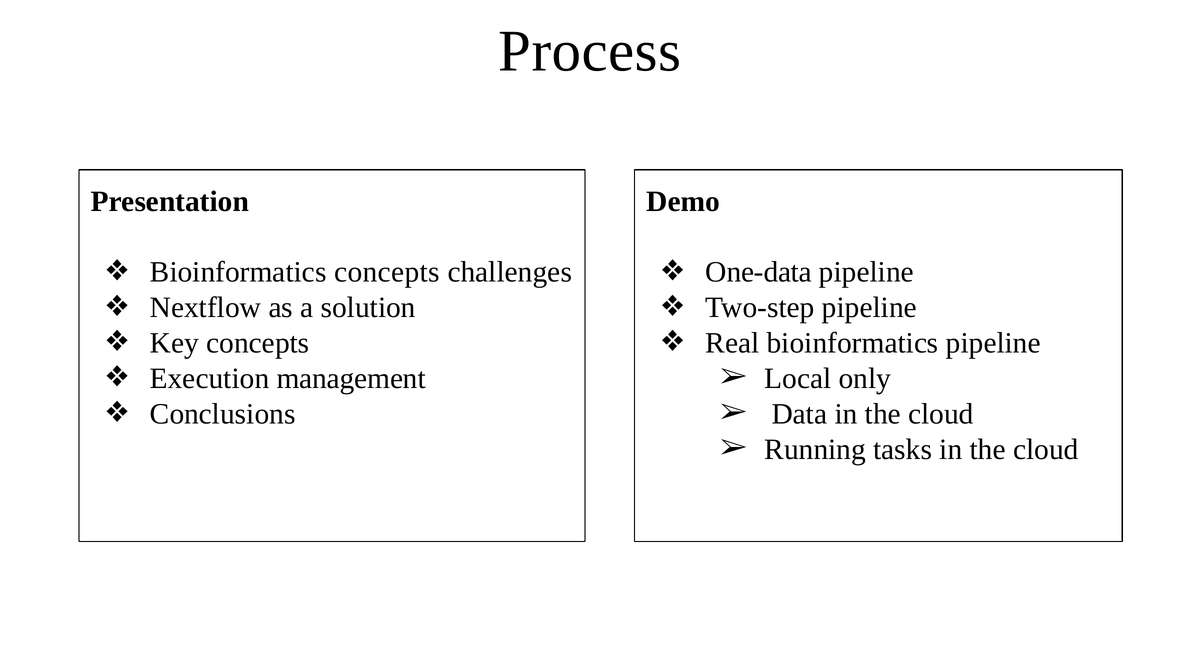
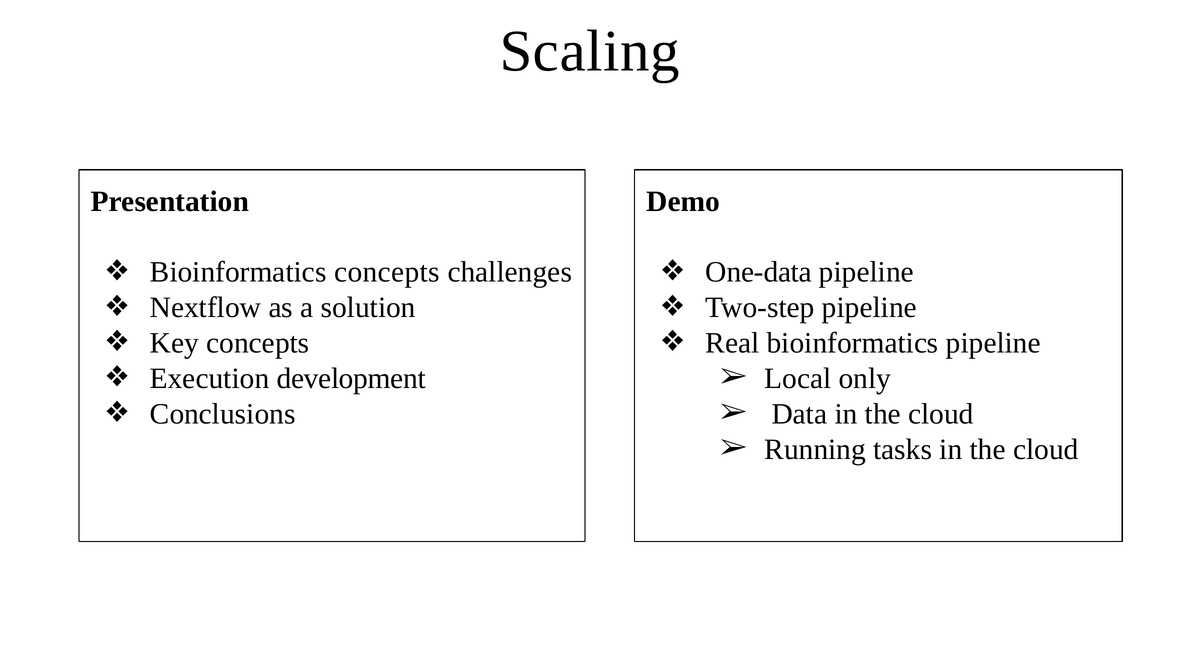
Process: Process -> Scaling (590, 51)
management: management -> development (351, 378)
